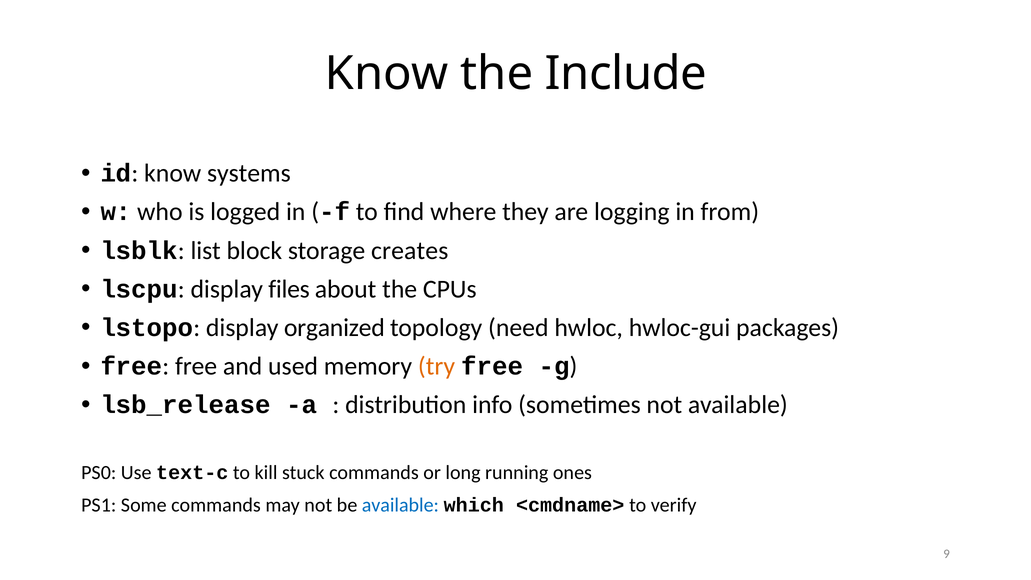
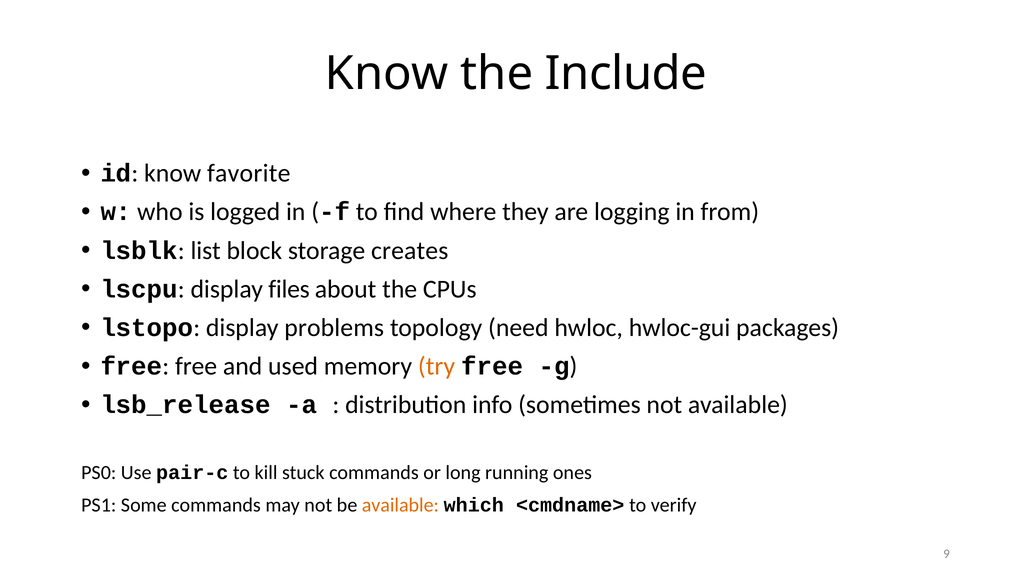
systems: systems -> favorite (249, 173)
organized: organized -> problems (334, 328)
text-c: text-c -> pair-c (192, 473)
available colour: blue -> orange (400, 505)
